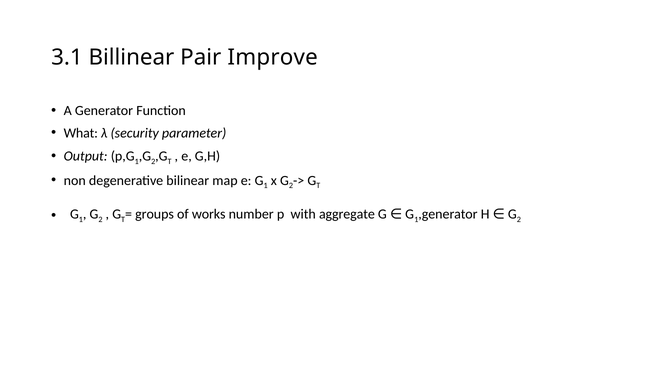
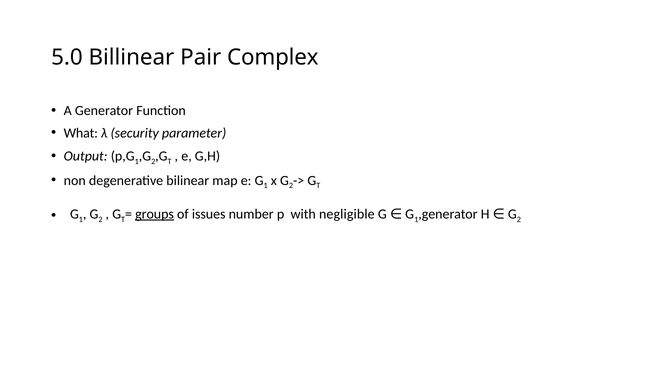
3.1: 3.1 -> 5.0 (67, 57)
Improve: Improve -> Complex (273, 57)
groups underline: none -> present (155, 214)
works: works -> issues (209, 214)
aggregate: aggregate -> negligible (347, 214)
